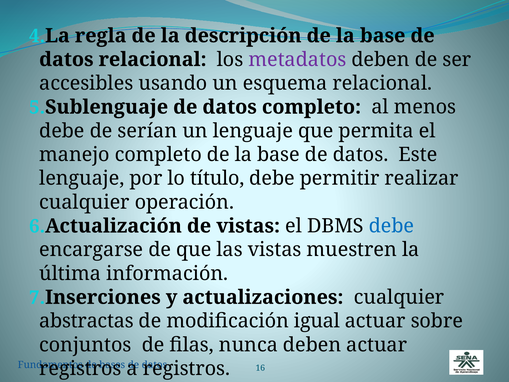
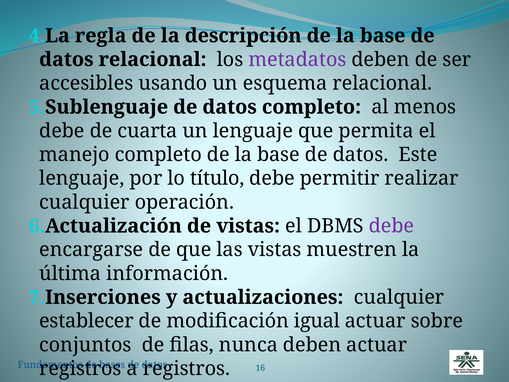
serían: serían -> cuarta (147, 131)
debe colour: blue -> purple (391, 226)
abstractas: abstractas -> establecer (86, 321)
